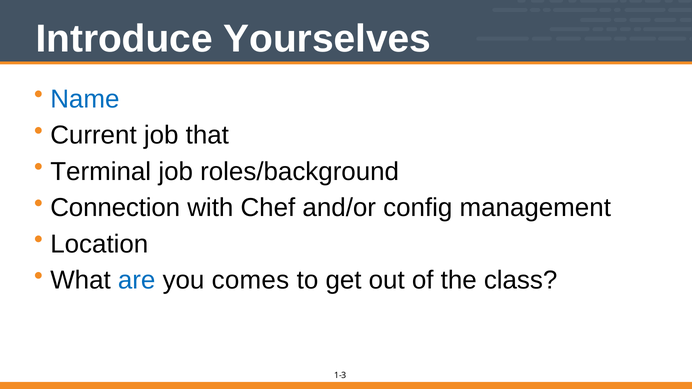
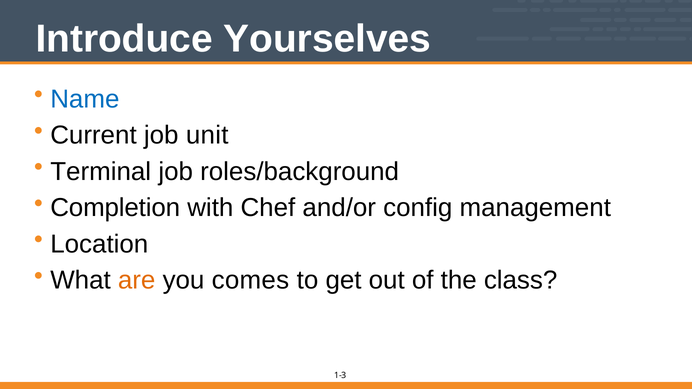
that: that -> unit (207, 135)
Connection: Connection -> Completion (115, 208)
are colour: blue -> orange (137, 280)
